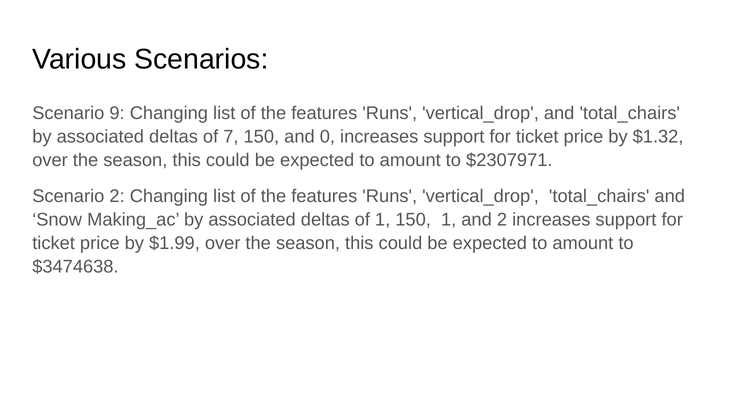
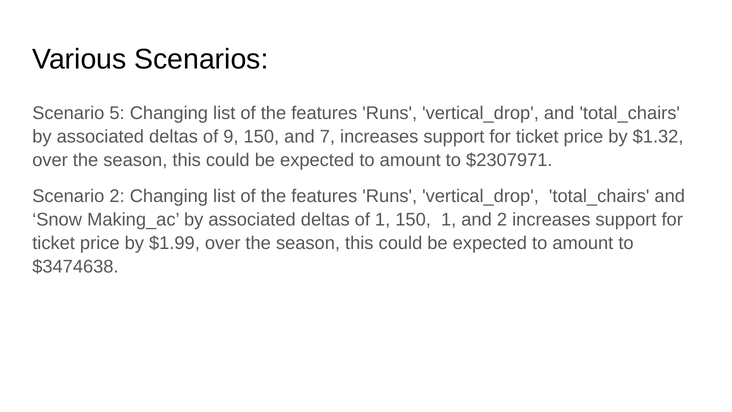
9: 9 -> 5 (117, 113)
7: 7 -> 9 (231, 137)
0: 0 -> 7 (327, 137)
